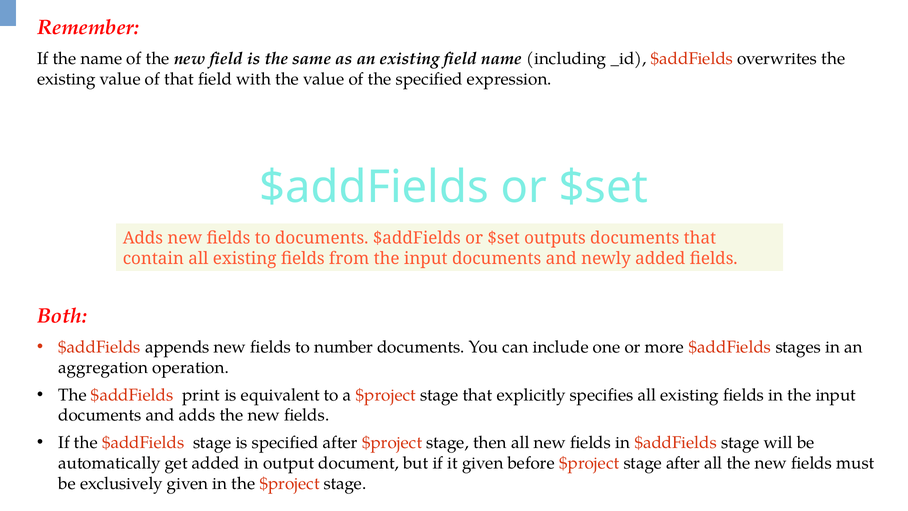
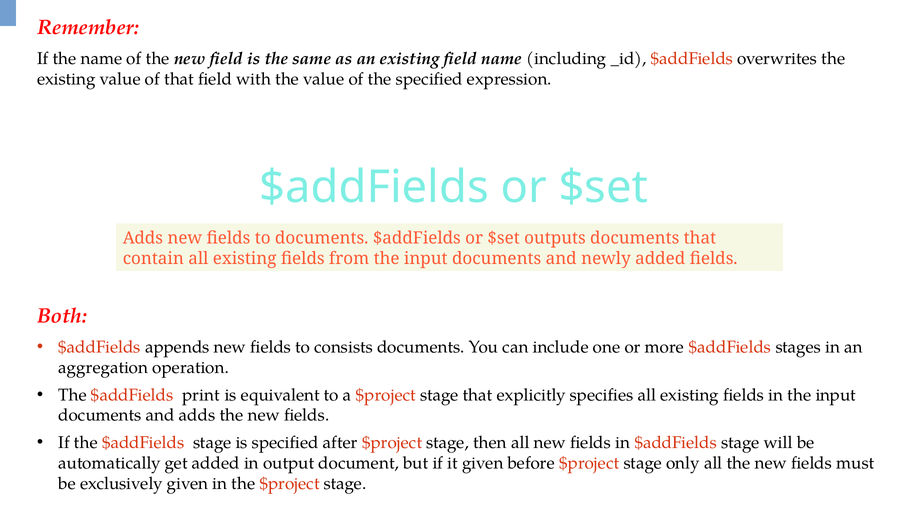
number: number -> consists (344, 347)
stage after: after -> only (683, 463)
